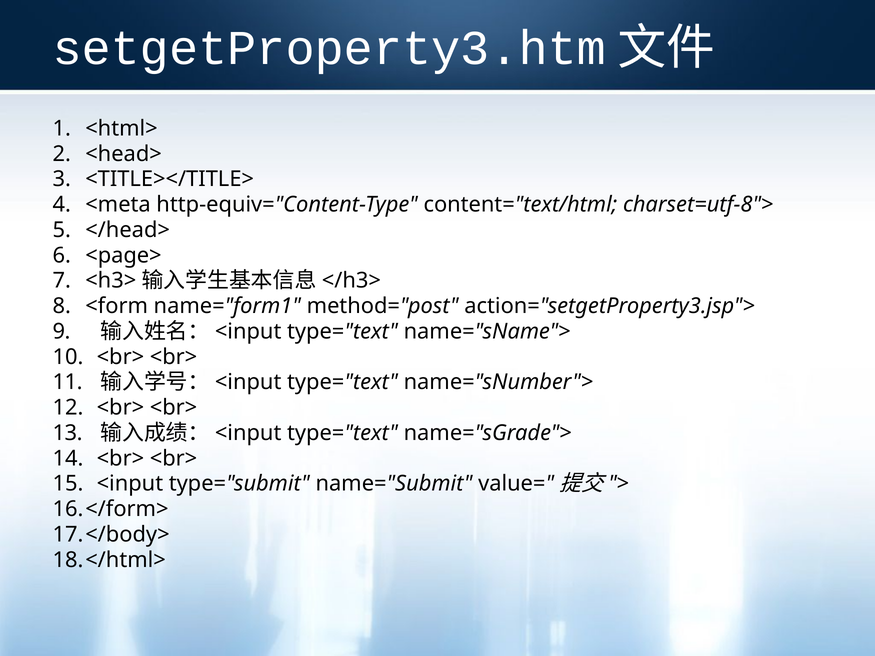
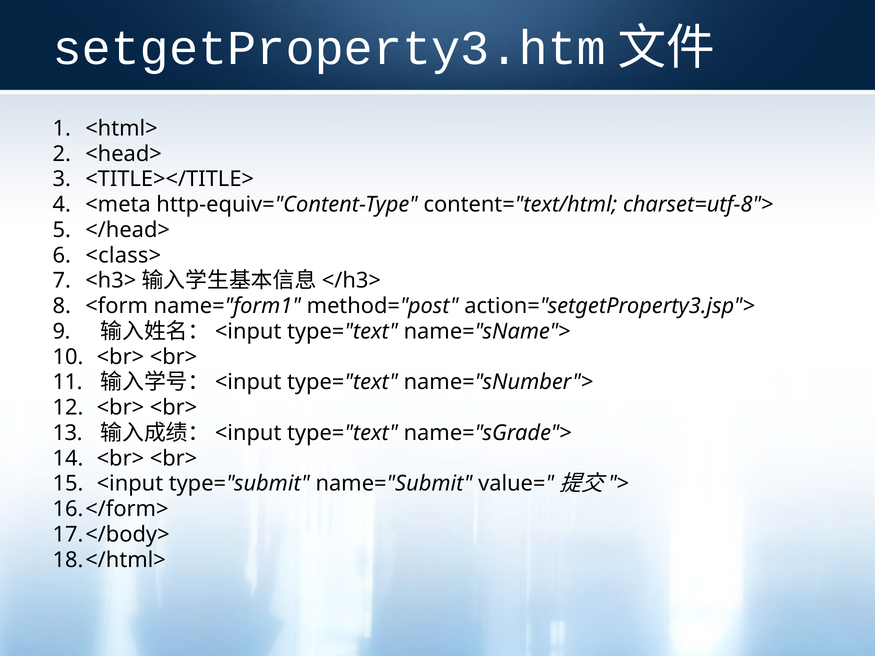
<page>: <page> -> <class> (123, 255)
